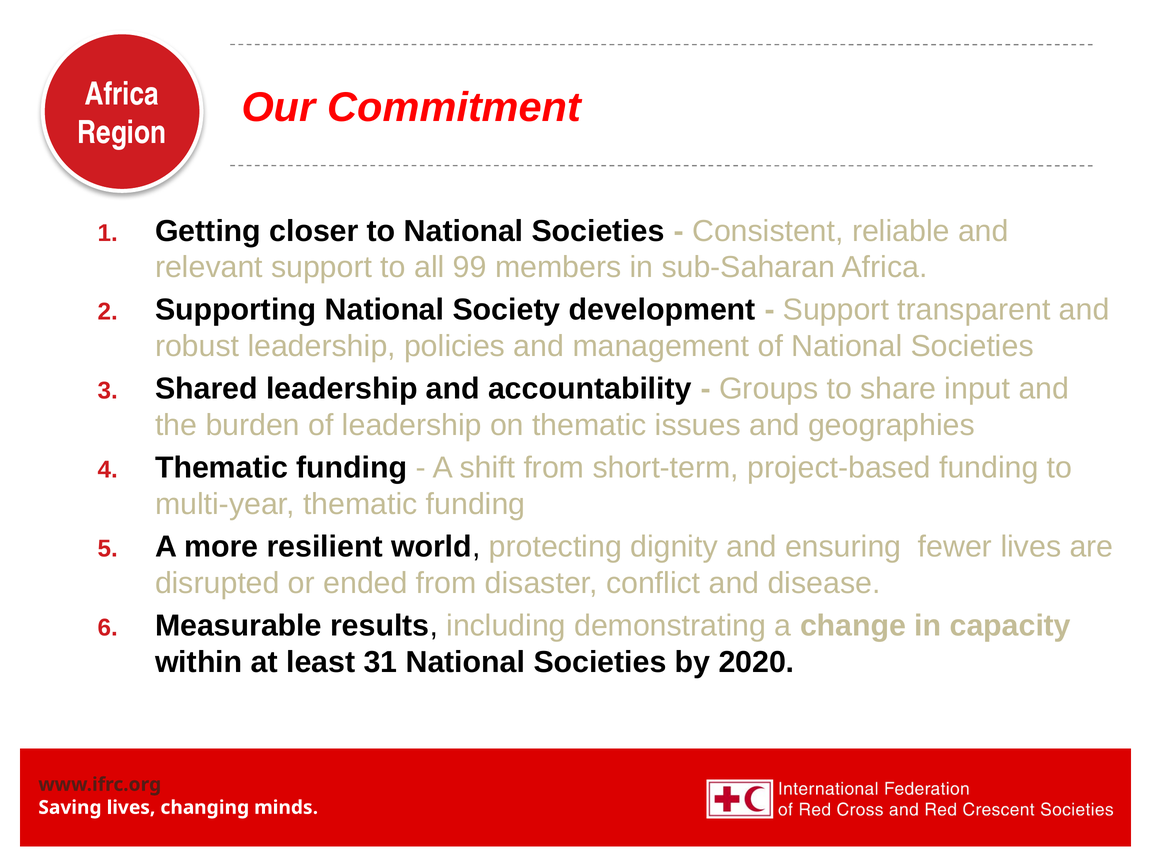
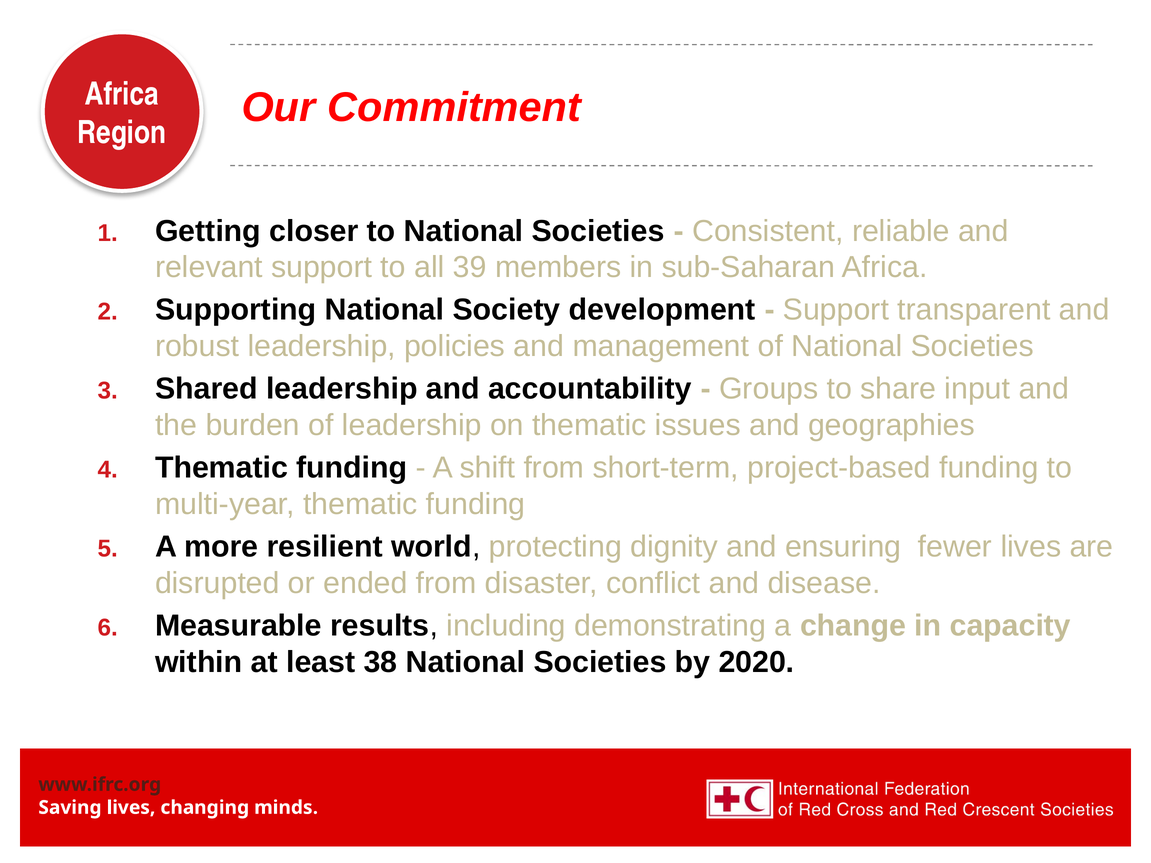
99: 99 -> 39 (470, 268)
31: 31 -> 38 (380, 662)
